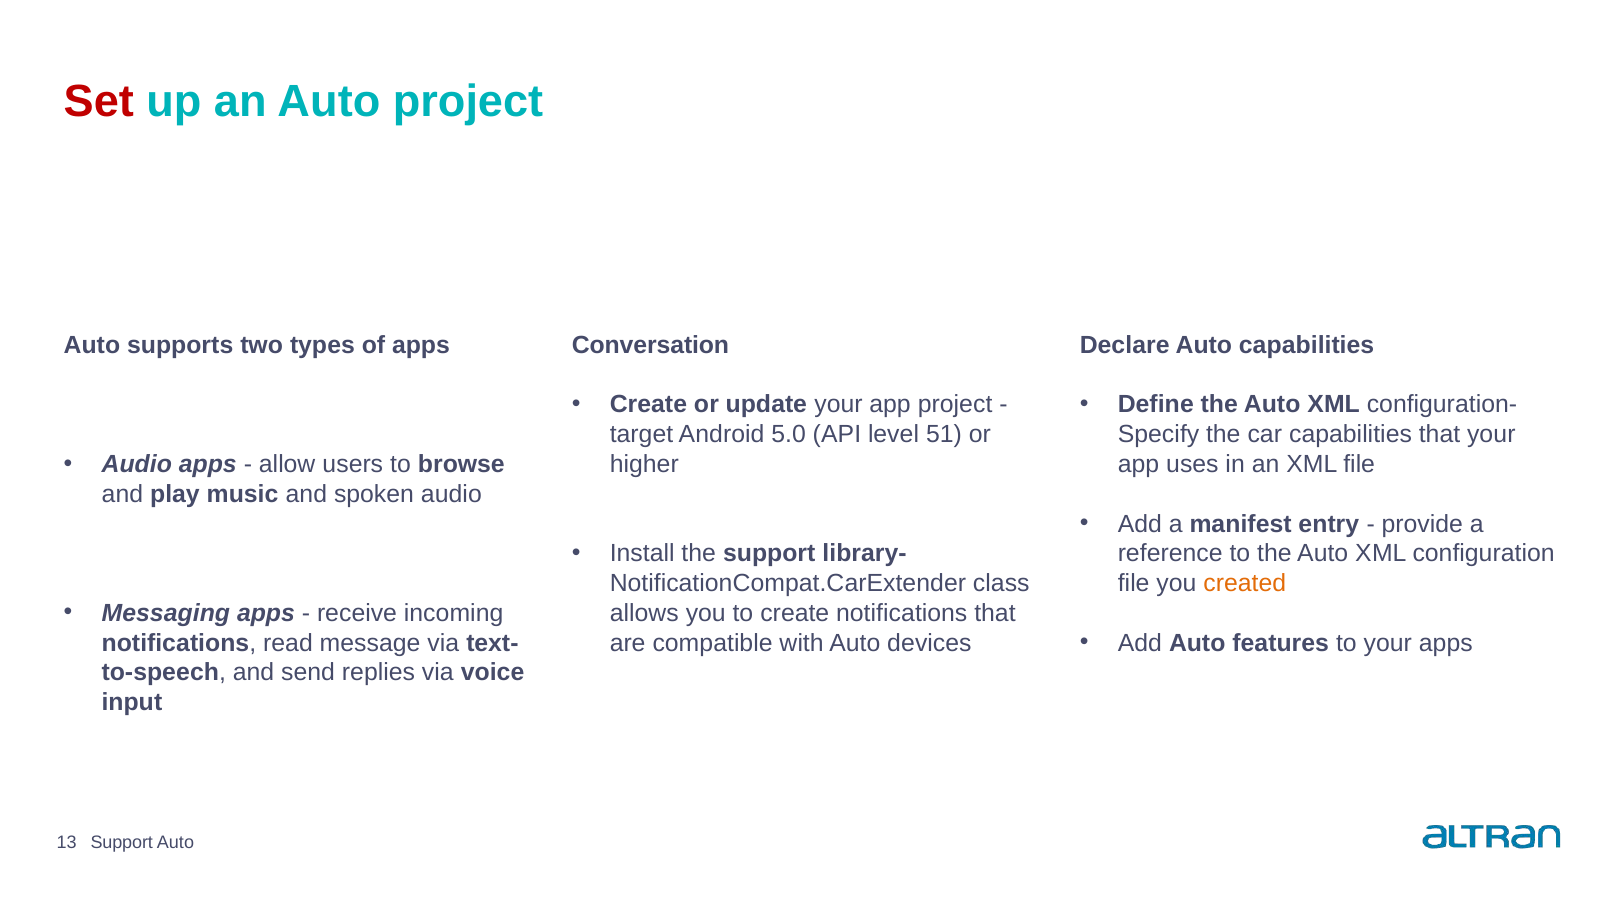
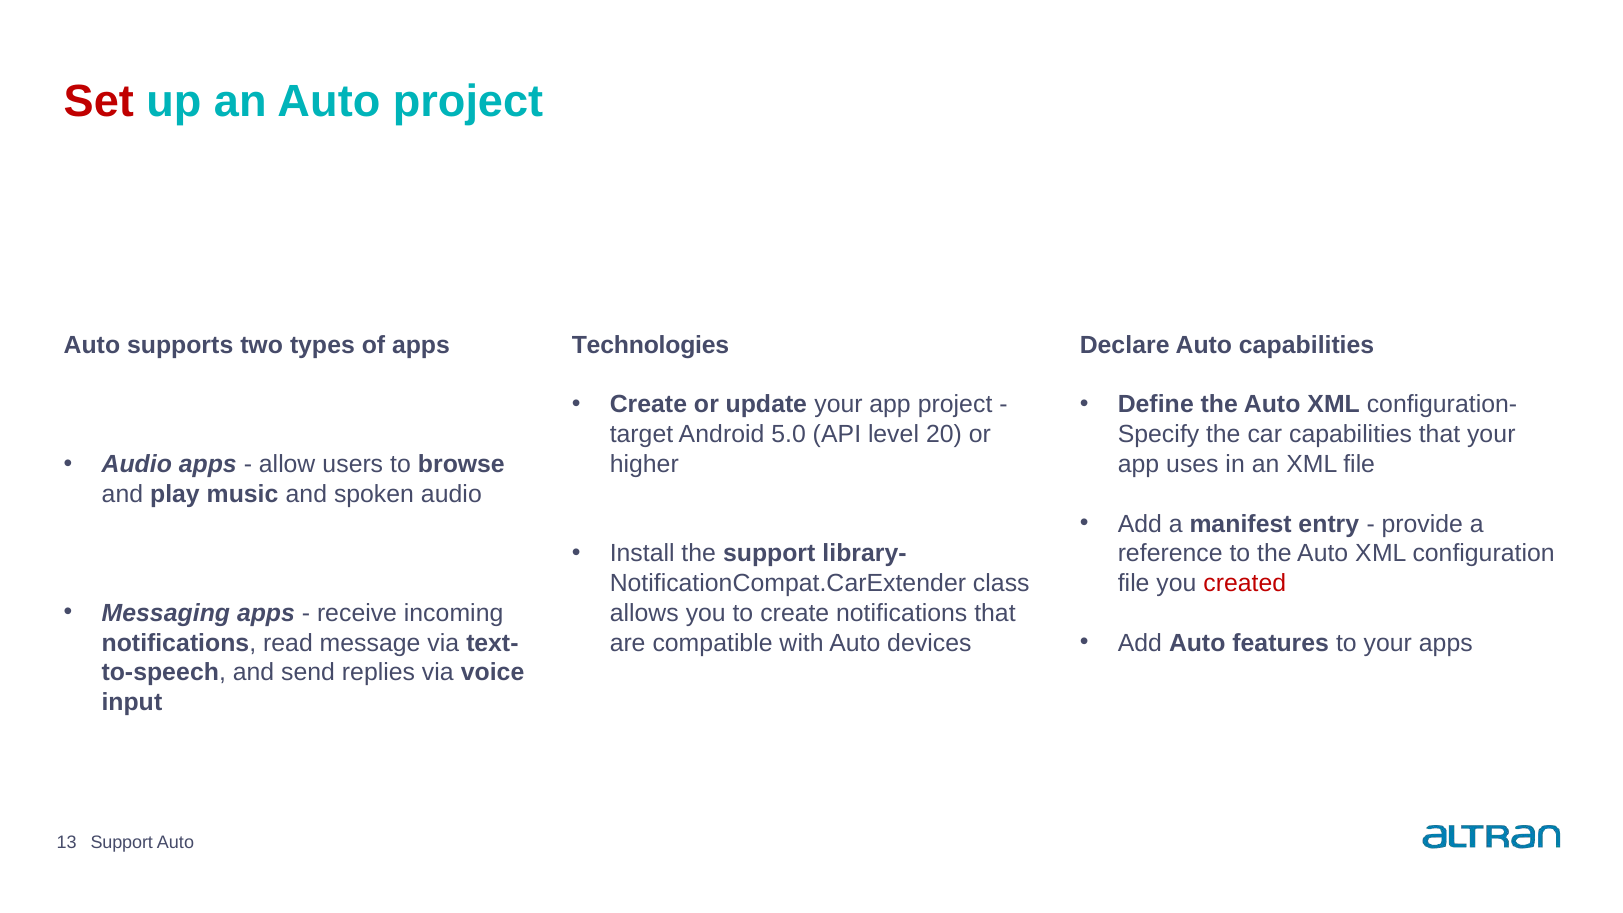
Conversation: Conversation -> Technologies (651, 345)
51: 51 -> 20 (944, 435)
created colour: orange -> red (1245, 583)
